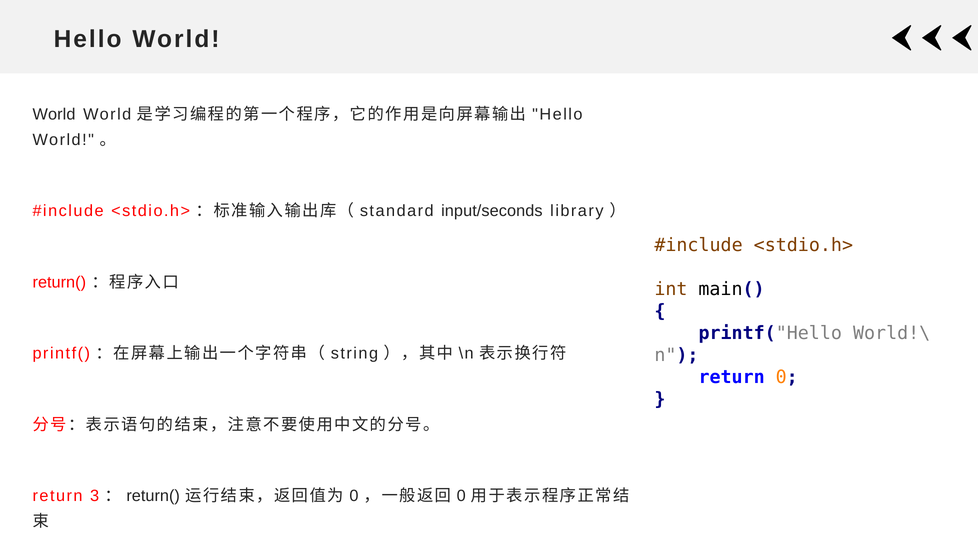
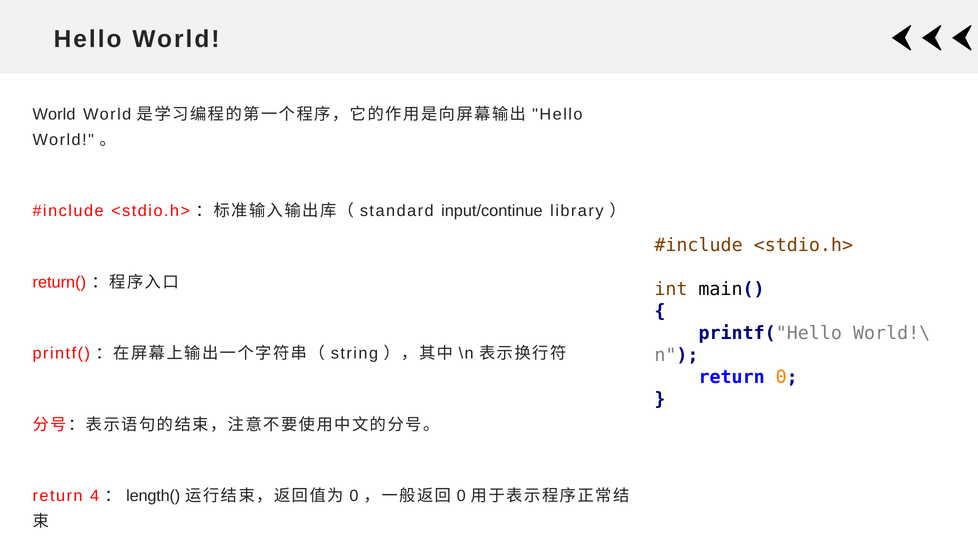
input/seconds: input/seconds -> input/continue (492, 211)
3: 3 -> 4 (95, 496)
return(: return( -> length( (153, 496)
